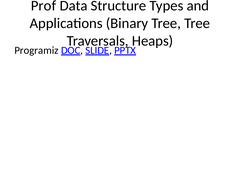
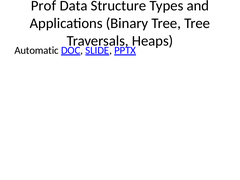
Programiz: Programiz -> Automatic (37, 50)
